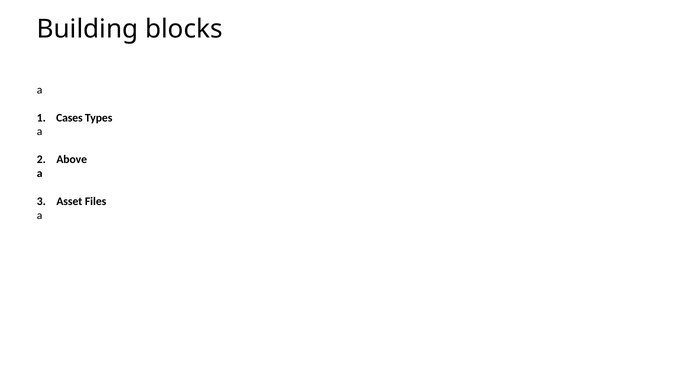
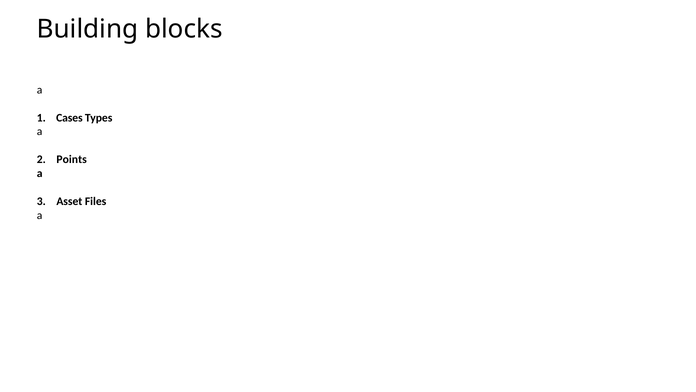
Above: Above -> Points (72, 159)
